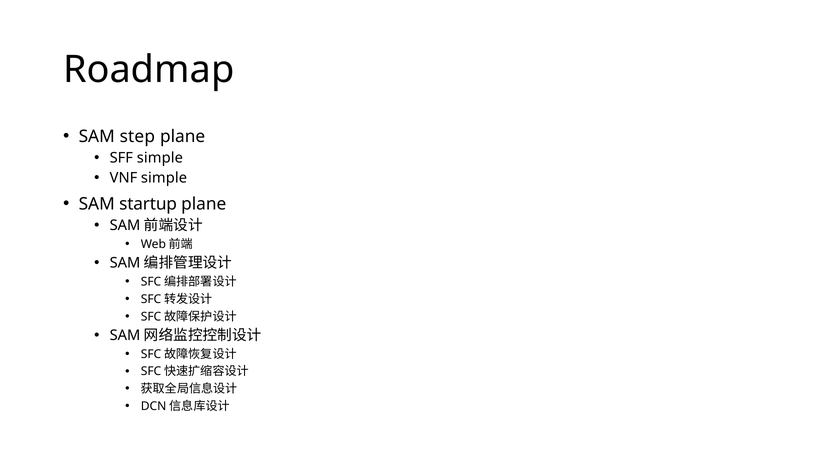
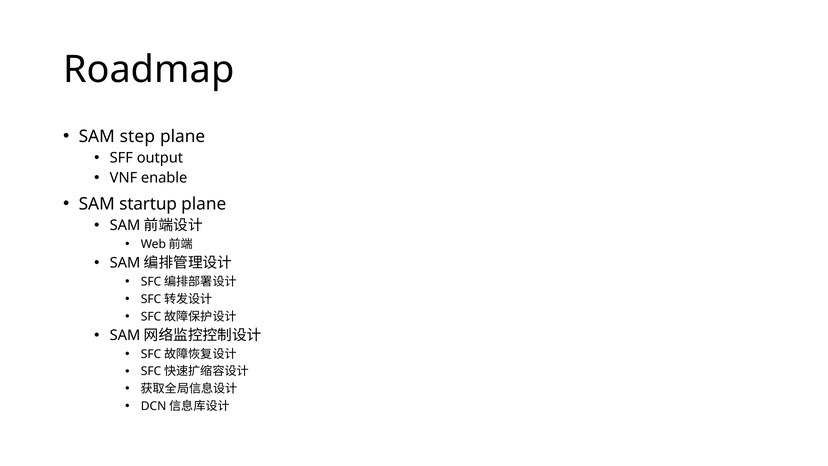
SFF simple: simple -> output (160, 158)
VNF simple: simple -> enable (164, 178)
